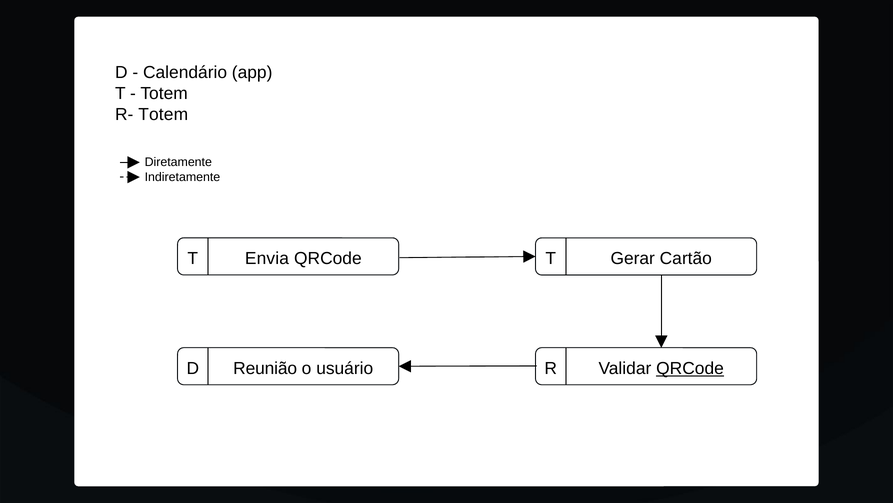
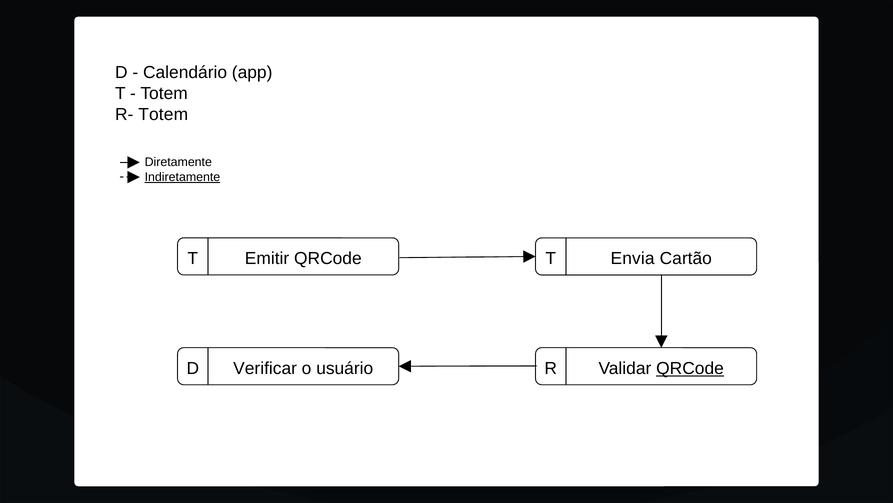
Indiretamente underline: none -> present (182, 177)
Envia: Envia -> Emitir (267, 258)
Gerar: Gerar -> Envia (633, 258)
Reunião: Reunião -> Verificar (265, 368)
